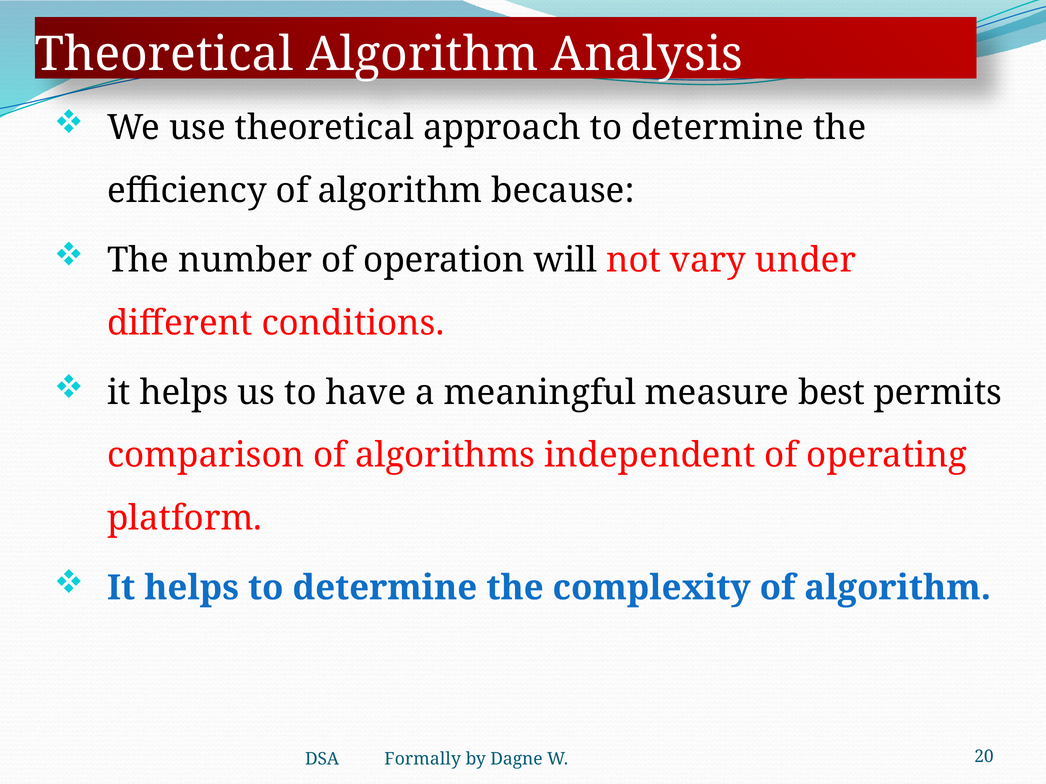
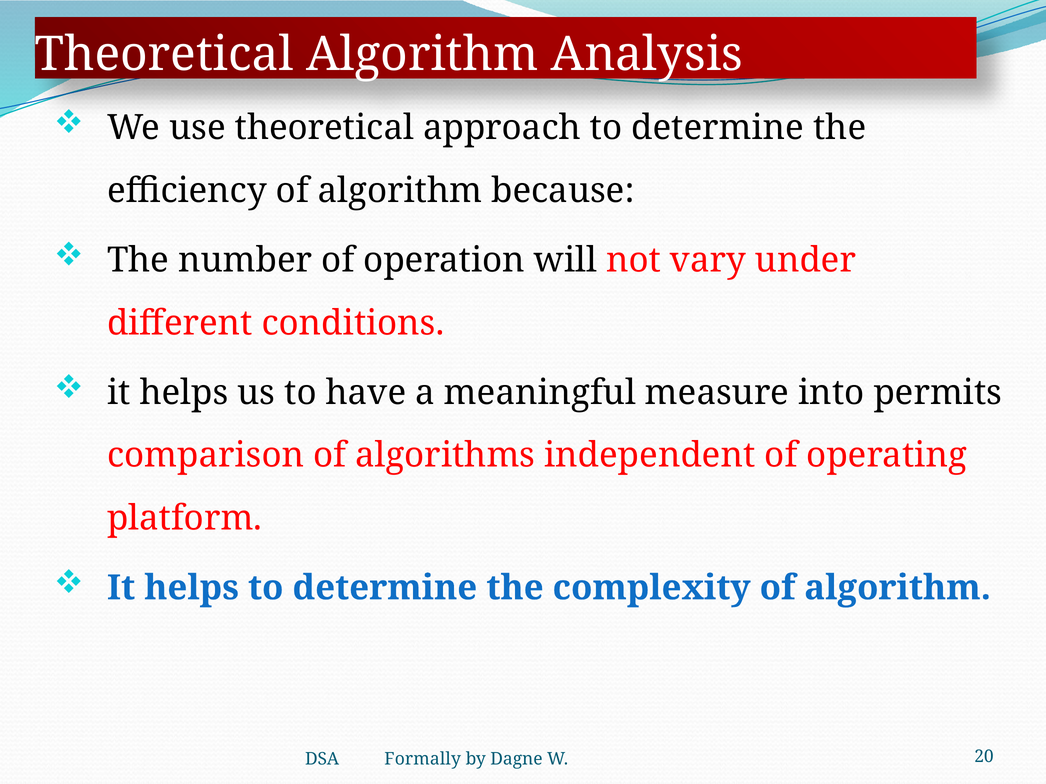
best: best -> into (831, 393)
